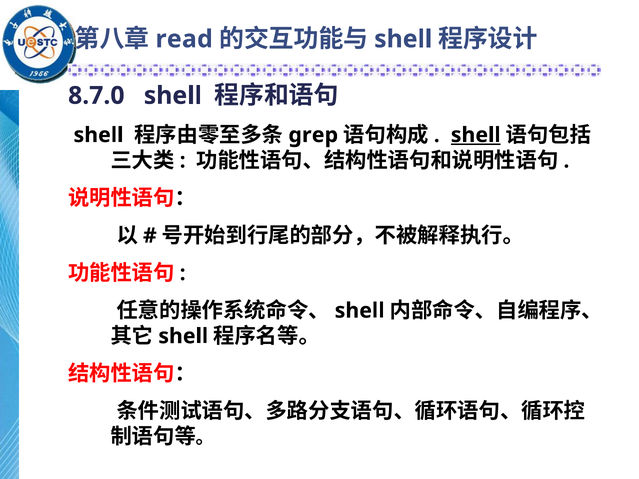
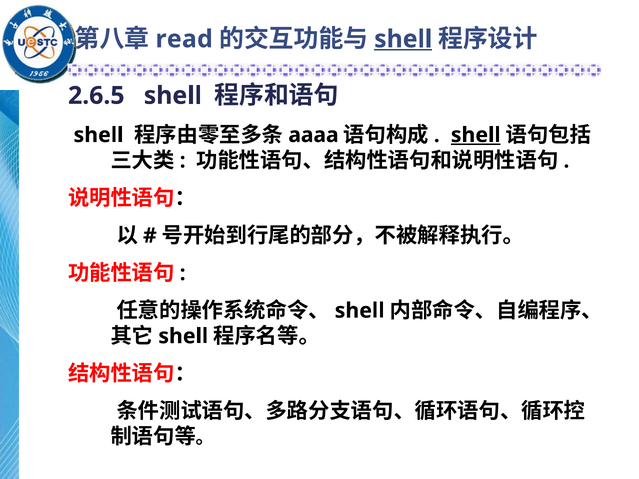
shell underline: none -> present (403, 39)
8.7.0: 8.7.0 -> 2.6.5 (96, 96)
grep: grep -> aaaa (313, 135)
